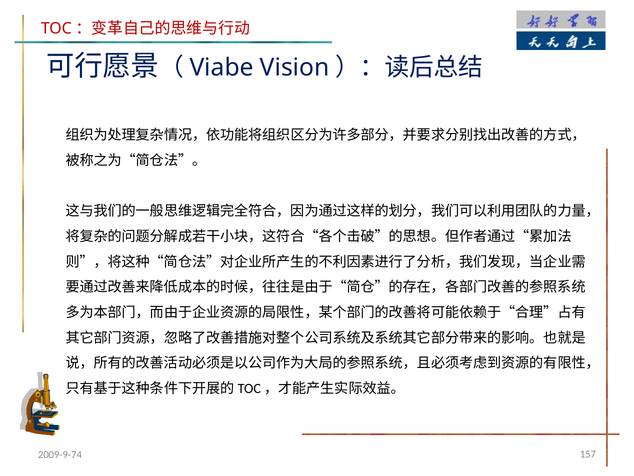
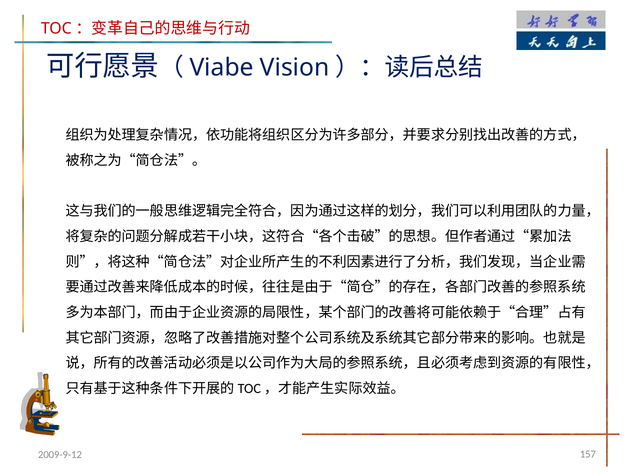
2009-9-74: 2009-9-74 -> 2009-9-12 (60, 454)
